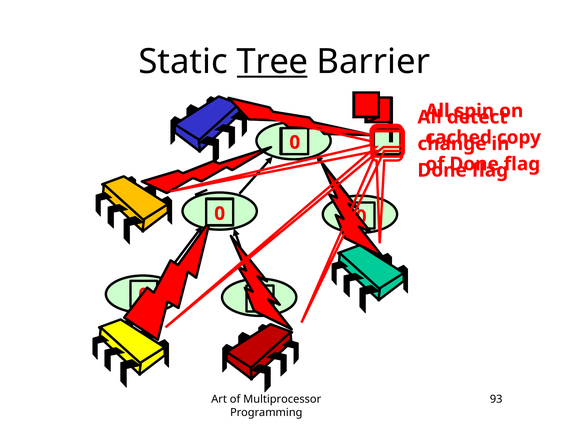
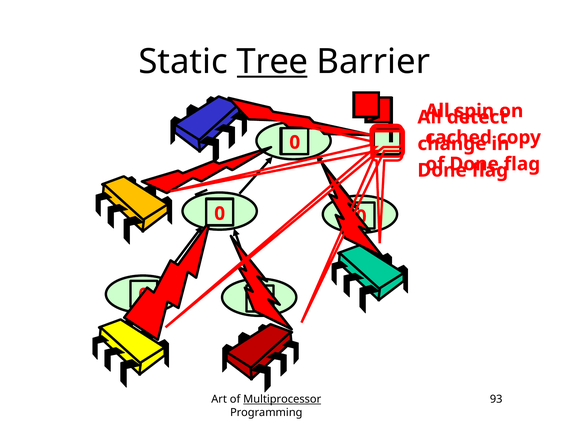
Multiprocessor underline: none -> present (282, 399)
